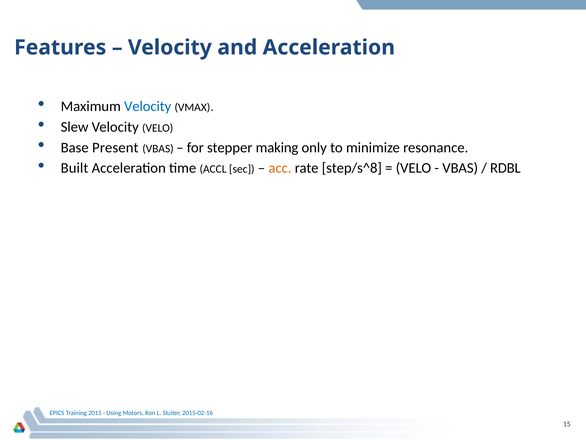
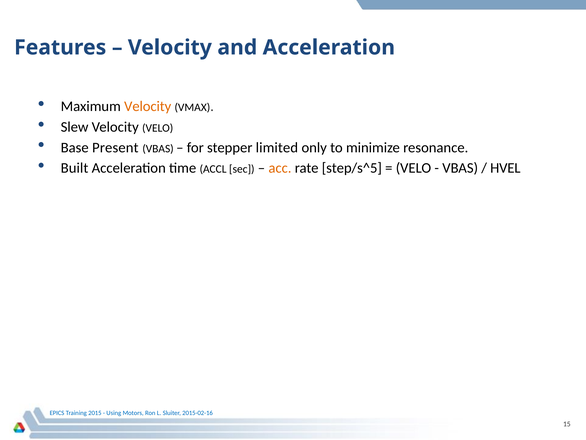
Velocity colour: blue -> orange (148, 106)
making: making -> limited (277, 147)
step/s^8: step/s^8 -> step/s^5 (352, 168)
RDBL: RDBL -> HVEL (505, 168)
